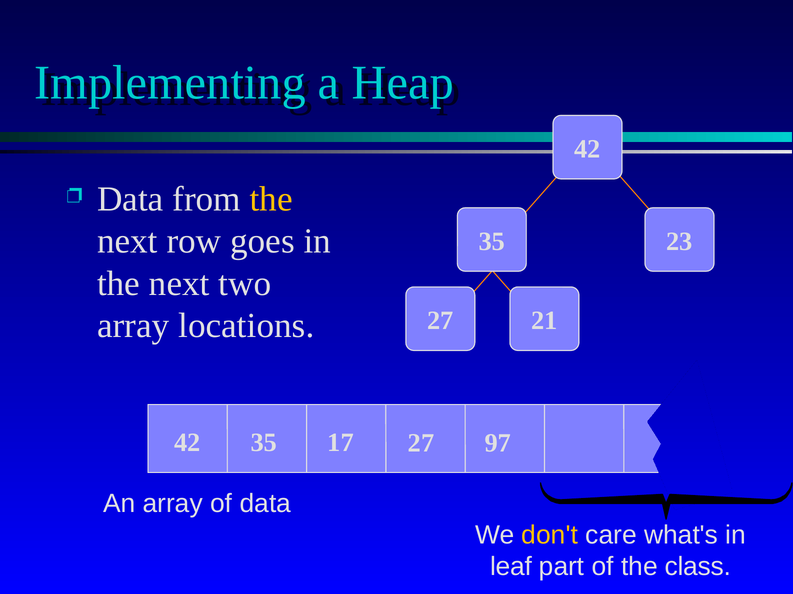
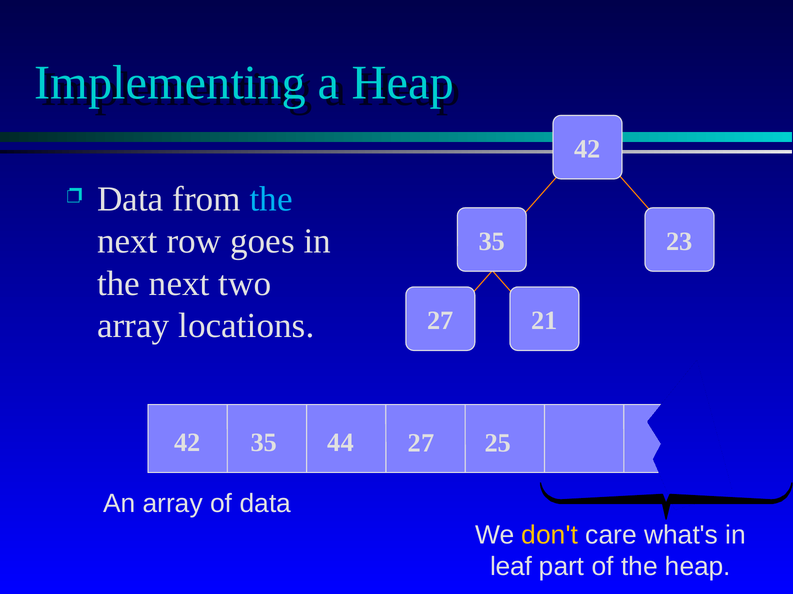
the colour: yellow -> light blue (271, 199)
17: 17 -> 44 (341, 443)
97: 97 -> 25 (498, 443)
the class: class -> heap (698, 567)
